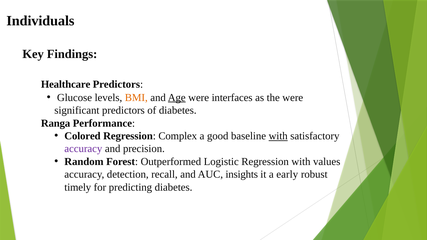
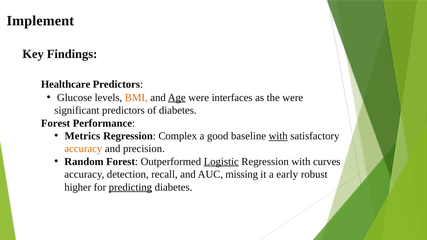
Individuals: Individuals -> Implement (40, 21)
Ranga: Ranga -> Forest (56, 123)
Colored: Colored -> Metrics (82, 136)
accuracy colour: purple -> orange (83, 149)
Logistic underline: none -> present (221, 162)
values: values -> curves (327, 162)
insights: insights -> missing (242, 174)
timely: timely -> higher (78, 187)
predicting underline: none -> present (130, 187)
